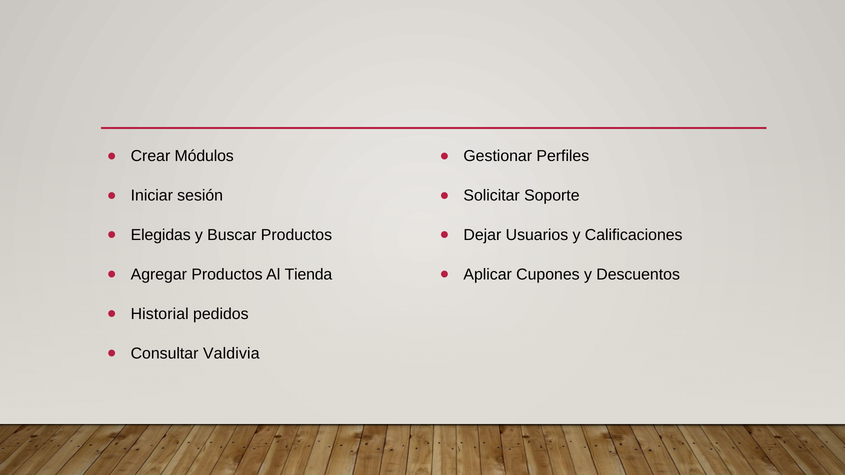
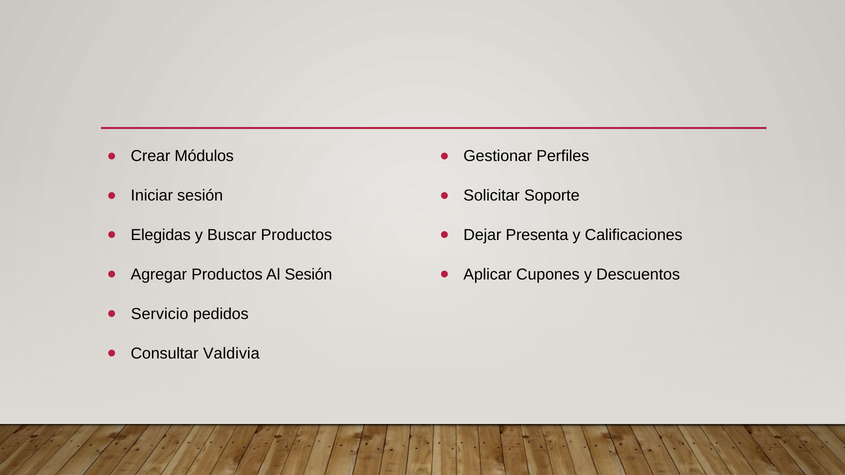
Usuarios: Usuarios -> Presenta (537, 235)
Al Tienda: Tienda -> Sesión (308, 275)
Historial: Historial -> Servicio (160, 314)
